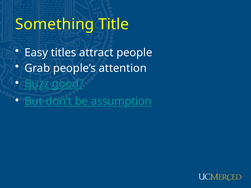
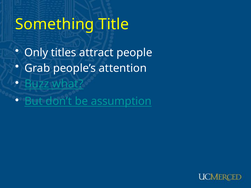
Easy: Easy -> Only (36, 53)
good: good -> what (68, 84)
